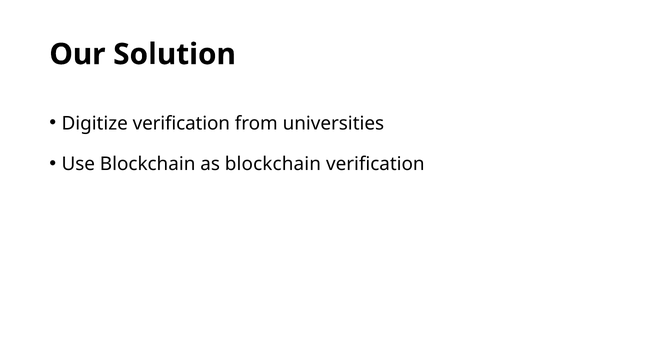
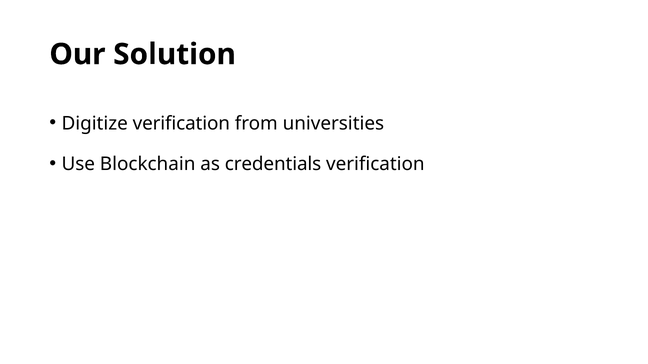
as blockchain: blockchain -> credentials (273, 164)
